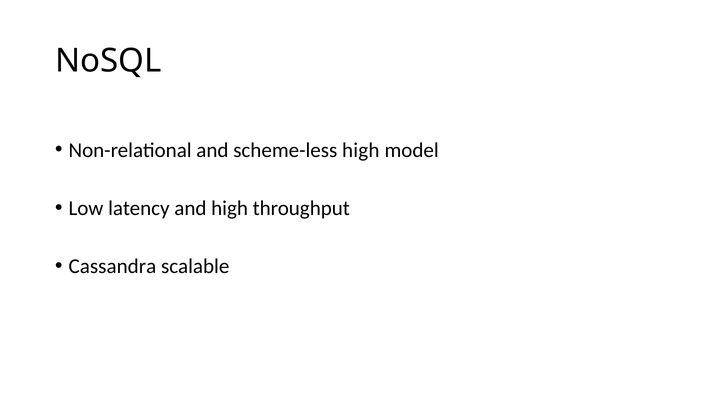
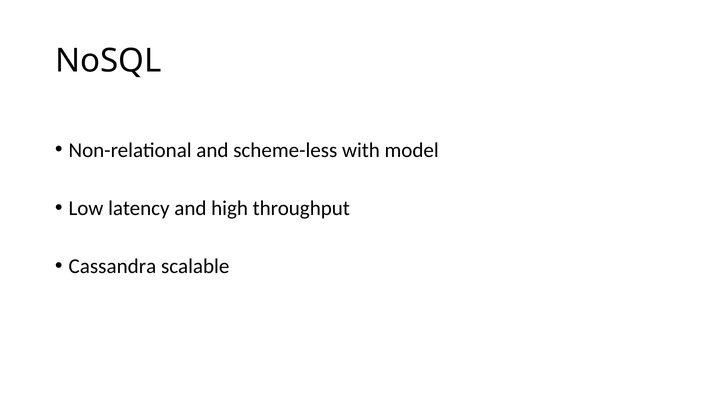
scheme-less high: high -> with (361, 150)
